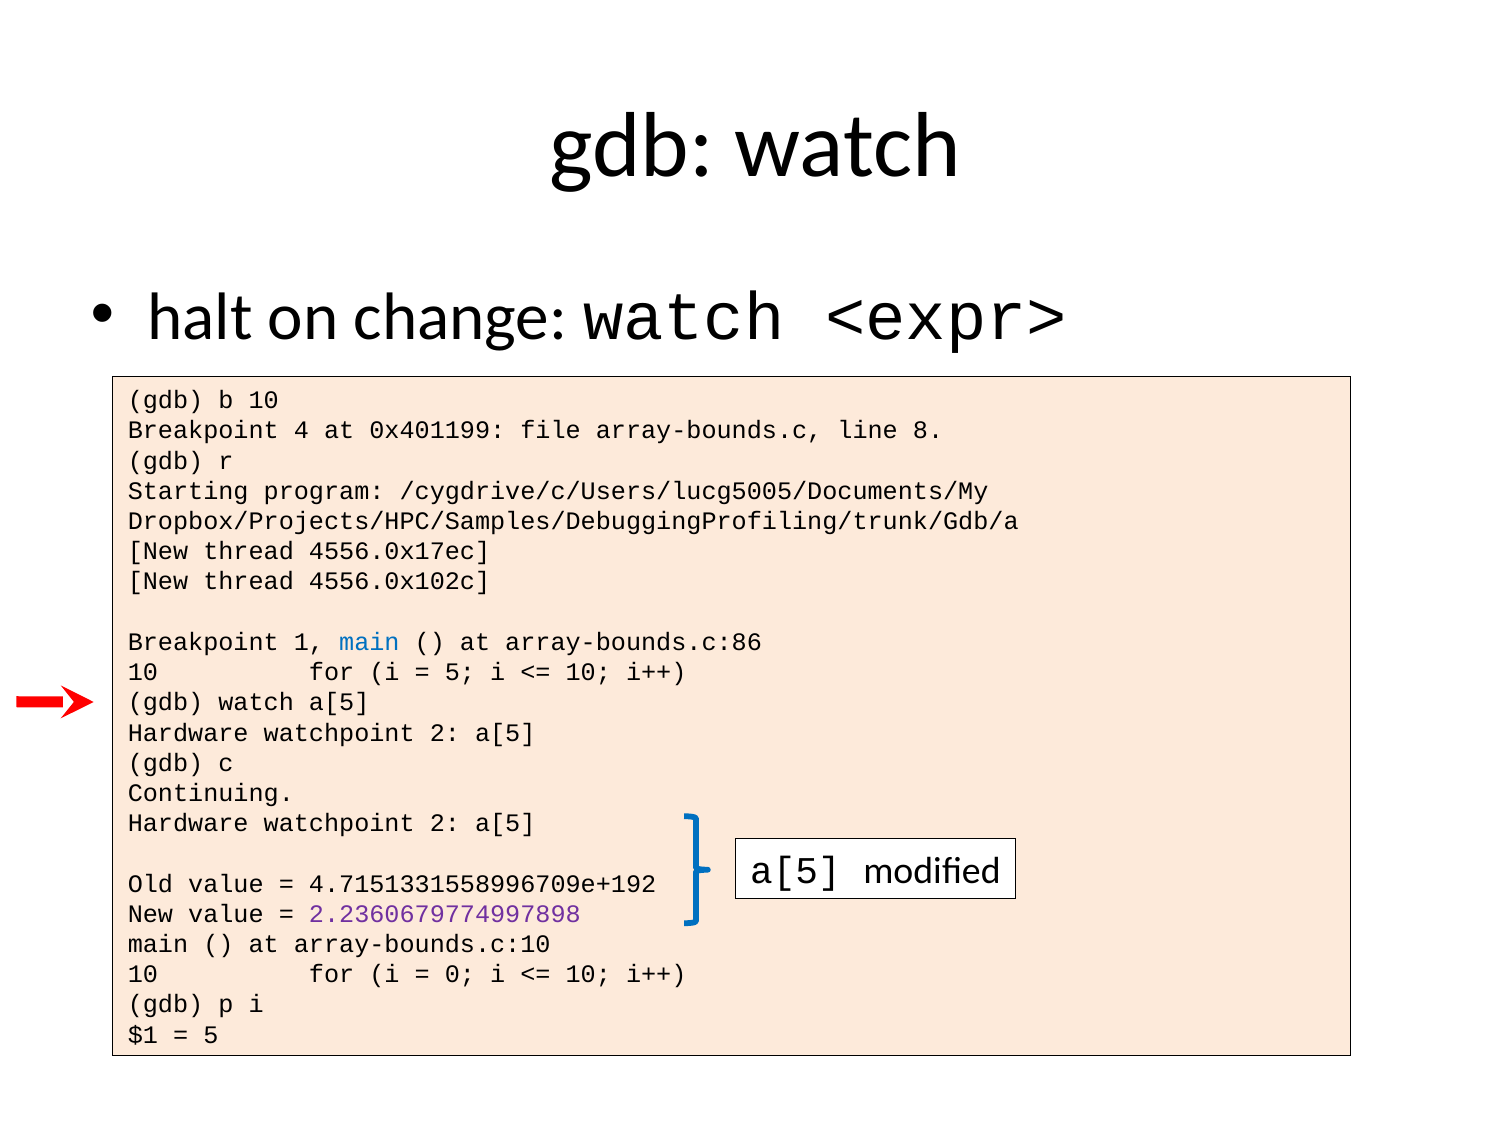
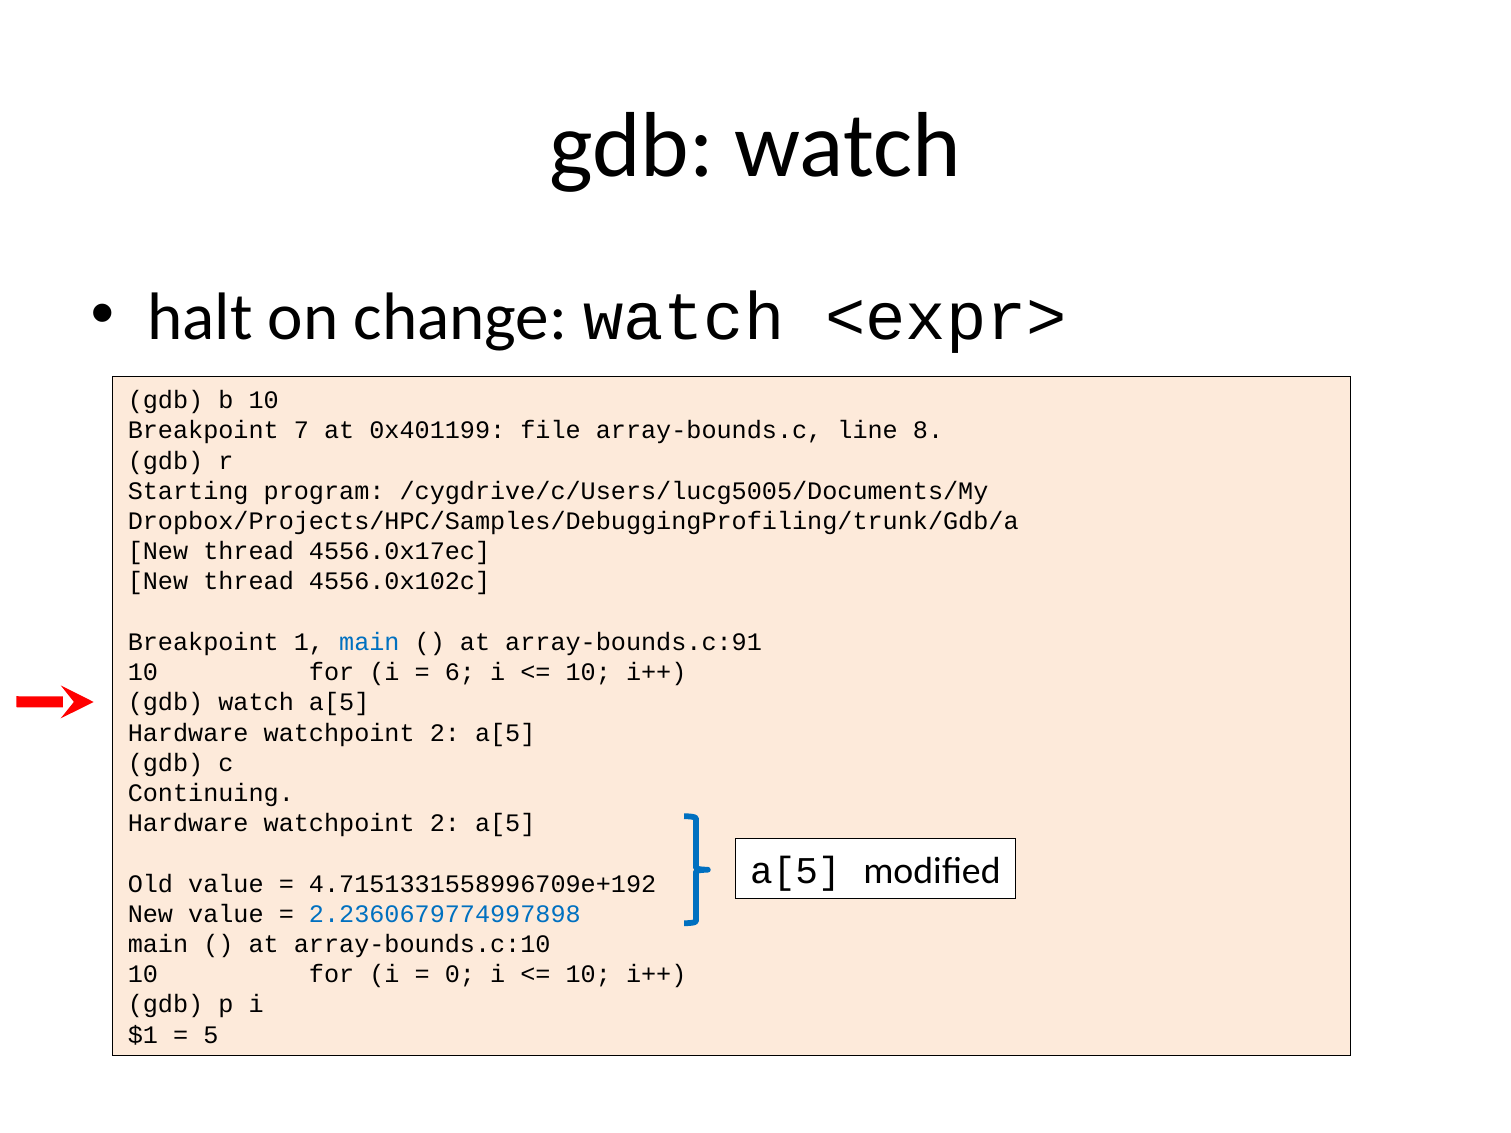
4: 4 -> 7 (301, 431)
array-bounds.c:86: array-bounds.c:86 -> array-bounds.c:91 (634, 642)
5: 5 -> 6 (460, 672)
2.2360679774997898 colour: purple -> blue (445, 914)
